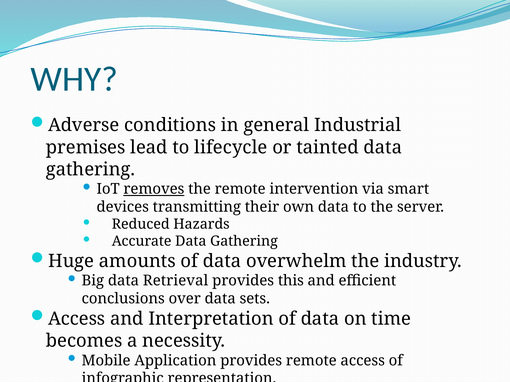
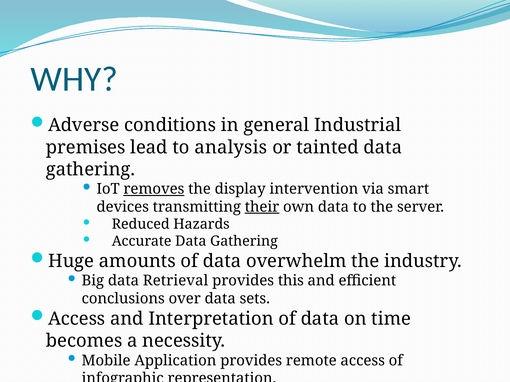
lifecycle: lifecycle -> analysis (231, 147)
the remote: remote -> display (240, 189)
their underline: none -> present (262, 207)
